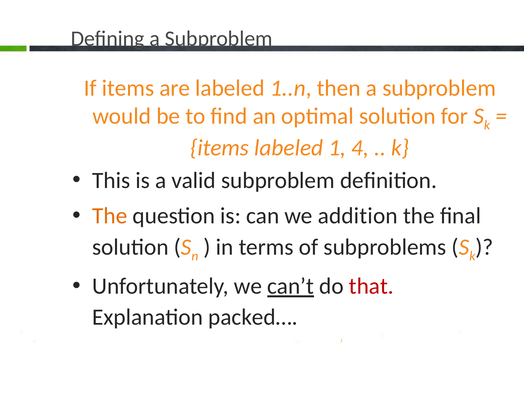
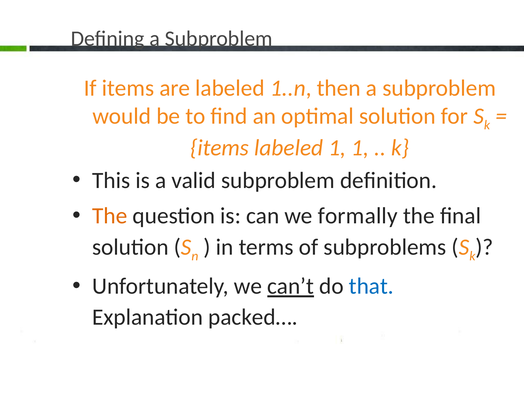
1 4: 4 -> 1 (360, 148)
addition: addition -> formally (358, 216)
that colour: red -> blue (371, 286)
